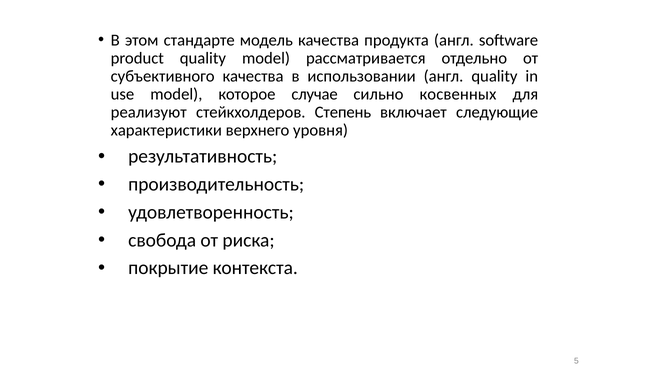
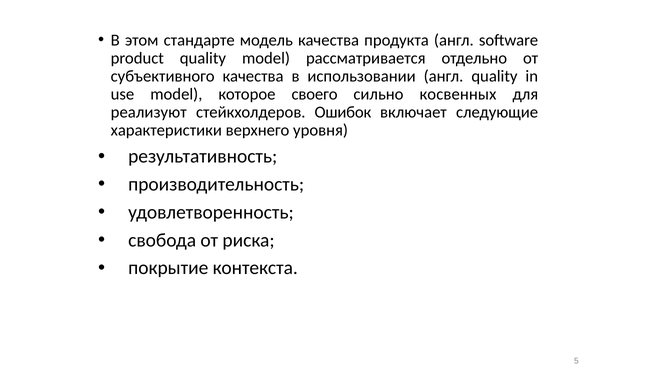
случае: случае -> своего (315, 94)
Степень: Степень -> Ошибок (343, 112)
